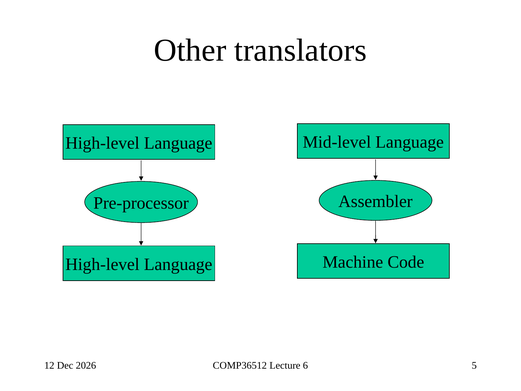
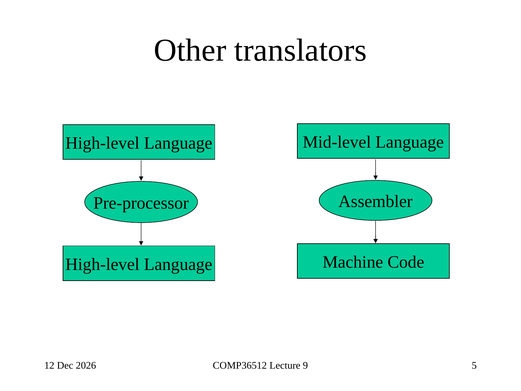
6: 6 -> 9 (305, 365)
